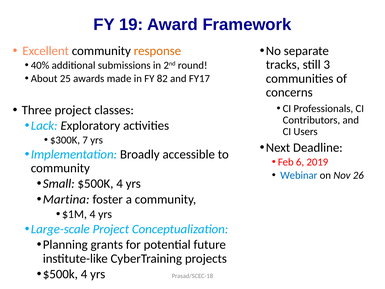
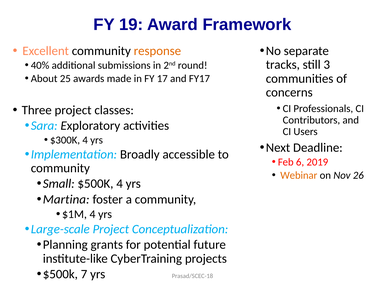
82: 82 -> 17 (162, 78)
Lack: Lack -> Sara (44, 125)
7: 7 -> 4 (85, 140)
Webinar colour: blue -> orange (299, 175)
4: 4 -> 7 (84, 274)
